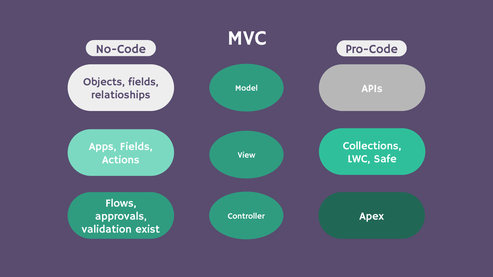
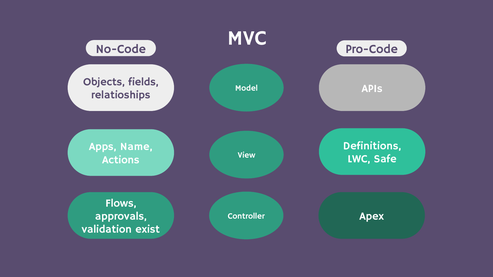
Collections: Collections -> Definitions (372, 146)
Apps Fields: Fields -> Name (136, 147)
